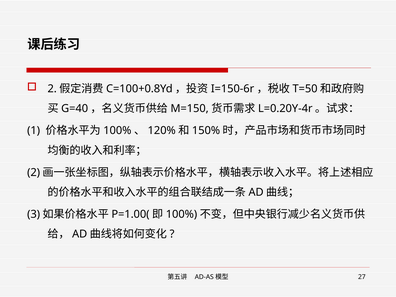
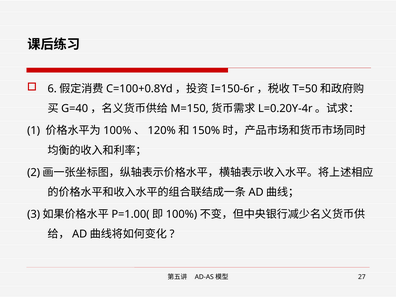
2: 2 -> 6 (52, 89)
